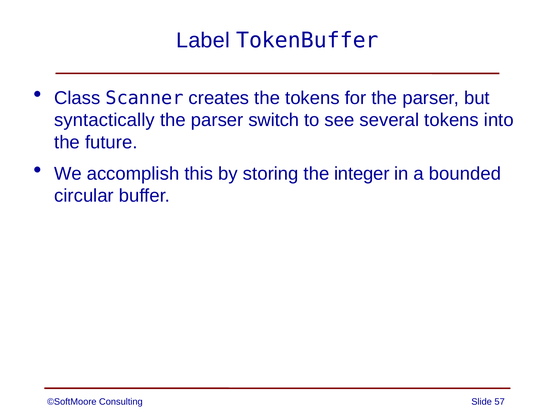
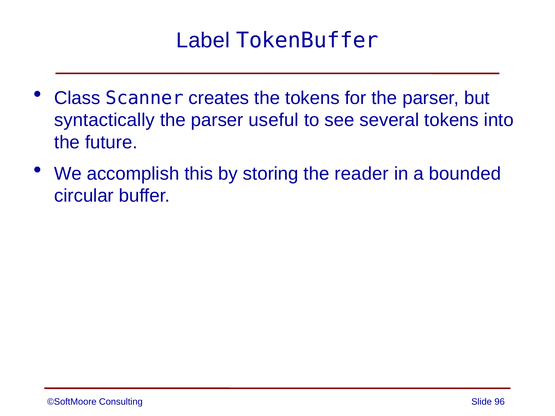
switch: switch -> useful (274, 120)
integer: integer -> reader (362, 174)
57: 57 -> 96 (500, 402)
